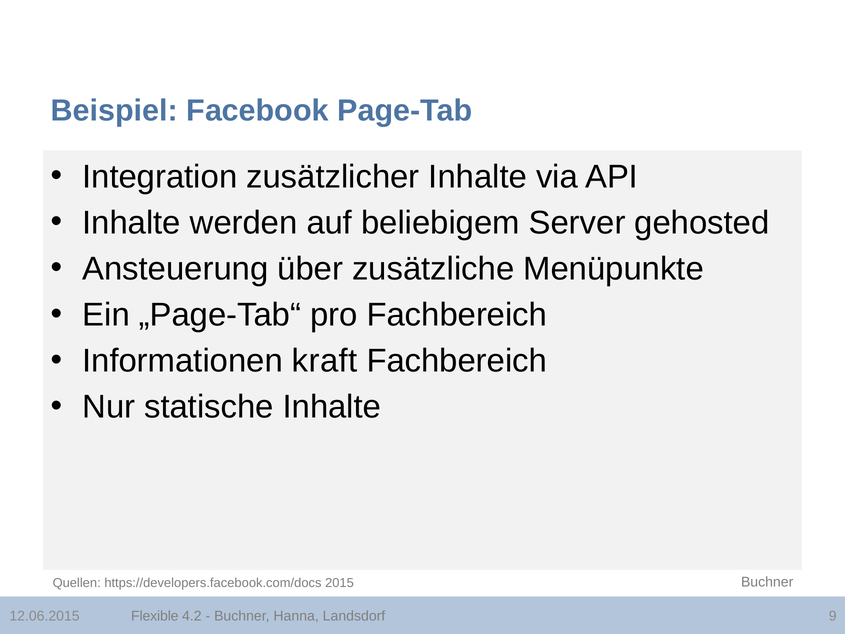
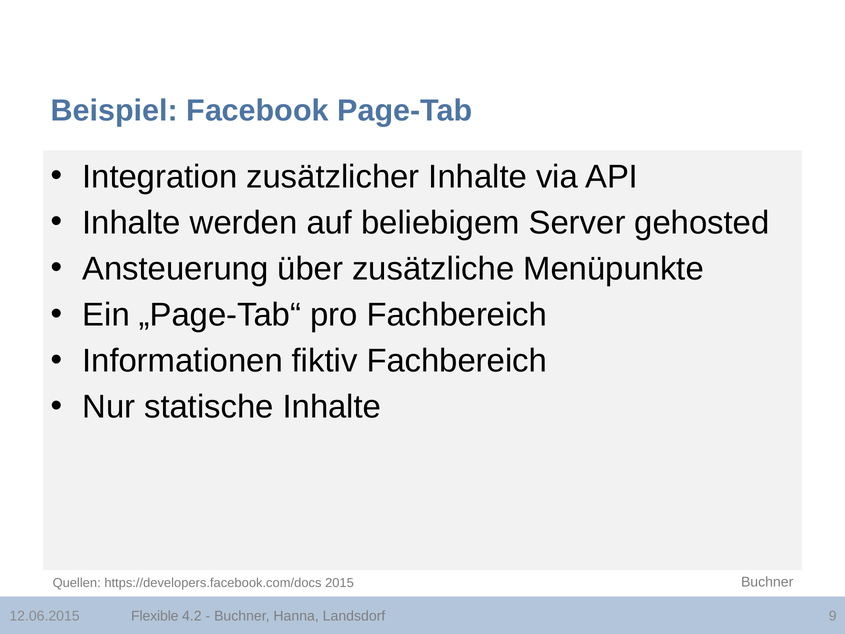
kraft: kraft -> fiktiv (325, 361)
